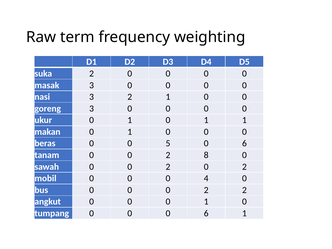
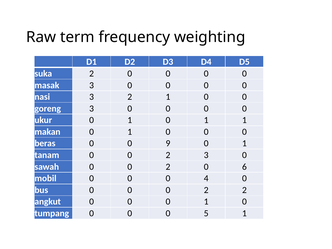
5: 5 -> 9 (168, 143)
6: 6 -> 1 (244, 143)
2 8: 8 -> 3 (206, 155)
2 0 2: 2 -> 6 (244, 167)
0 0 6: 6 -> 5 (206, 213)
